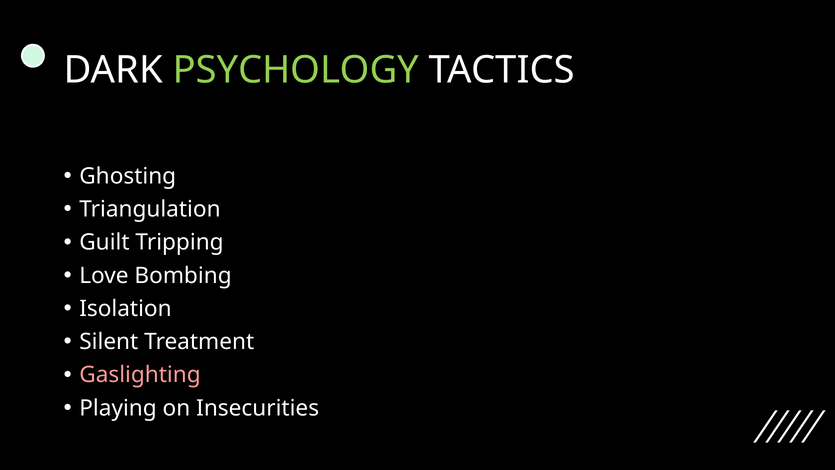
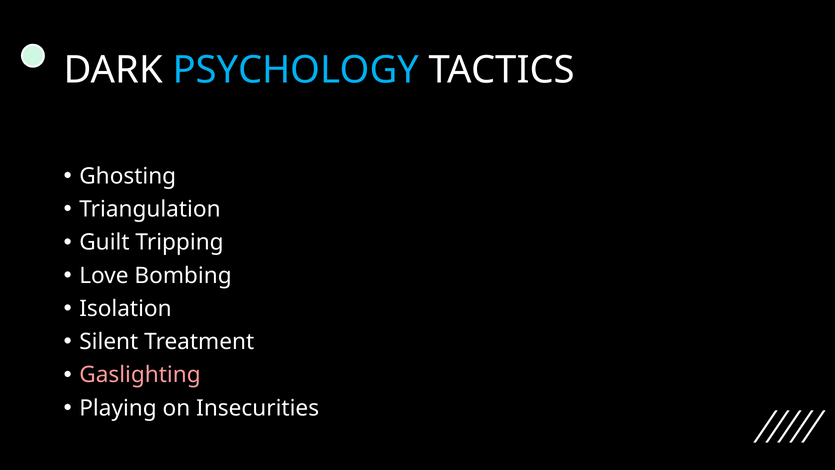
PSYCHOLOGY colour: light green -> light blue (296, 70)
